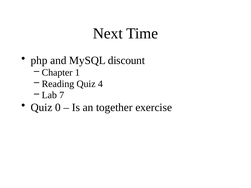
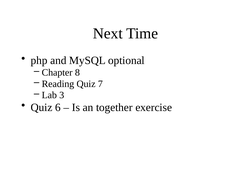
discount: discount -> optional (126, 61)
1: 1 -> 8 (77, 73)
4: 4 -> 7 (100, 84)
7: 7 -> 3 (62, 95)
0: 0 -> 6 (58, 107)
